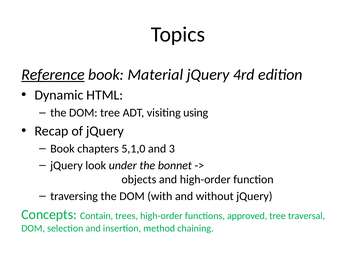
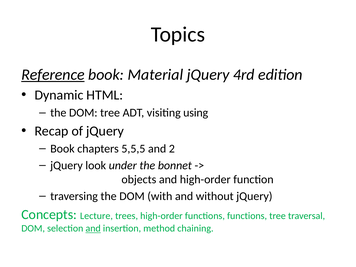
5,1,0: 5,1,0 -> 5,5,5 (133, 149)
3: 3 -> 2 (172, 149)
Contain: Contain -> Lecture (96, 216)
functions approved: approved -> functions (247, 216)
and underline: none -> present (93, 228)
